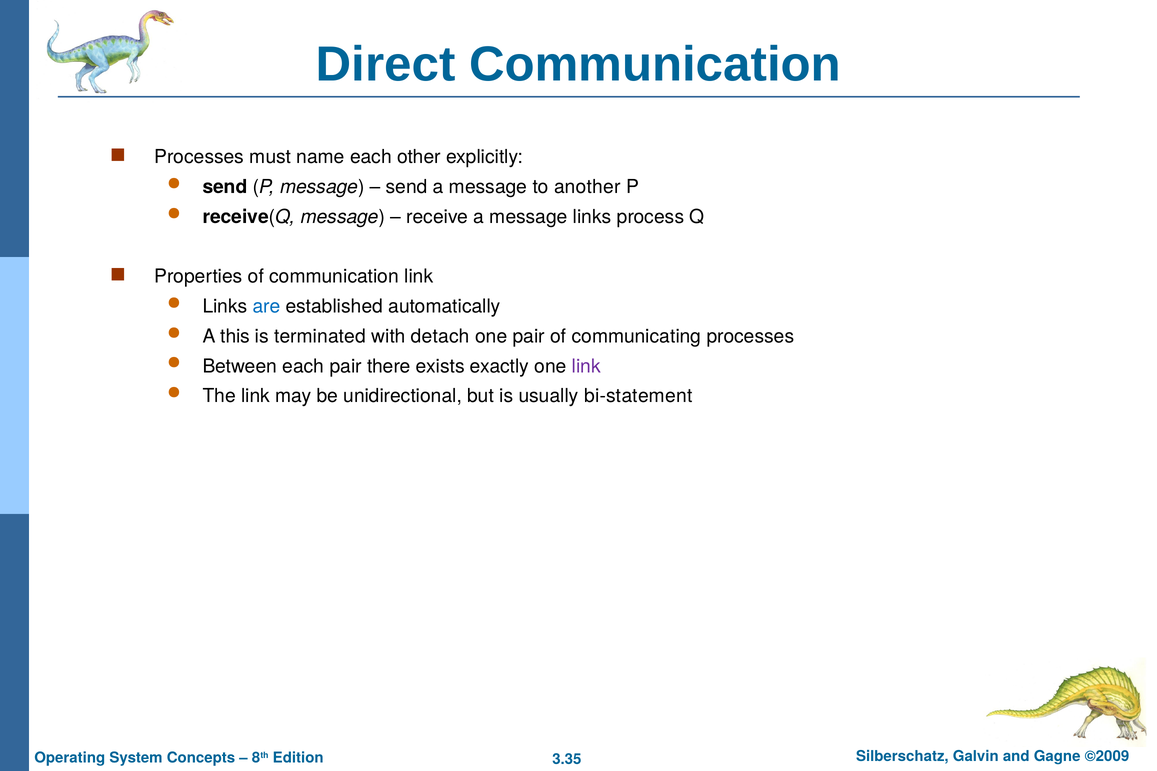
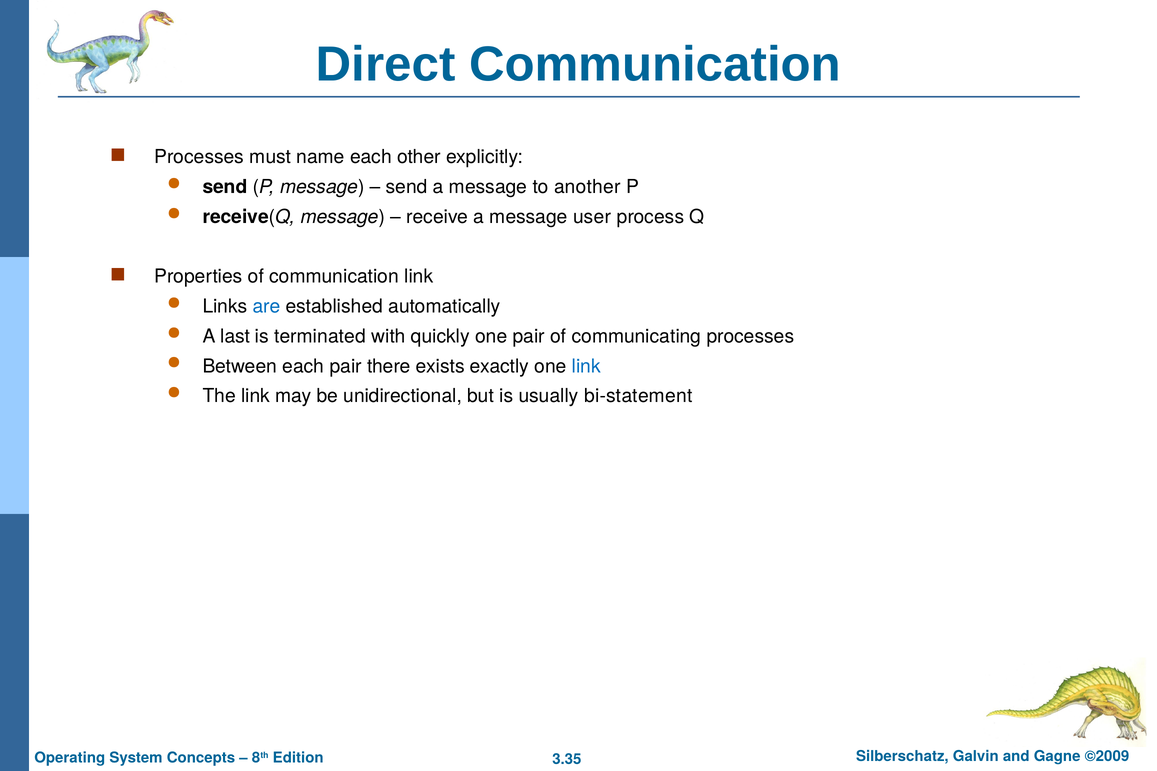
message links: links -> user (592, 217)
this: this -> last (235, 336)
detach: detach -> quickly (440, 336)
link colour: purple -> blue (586, 366)
